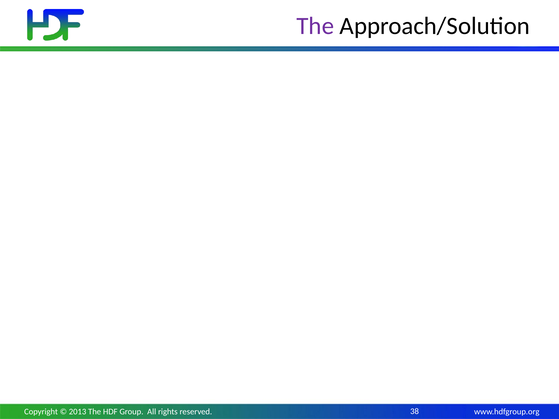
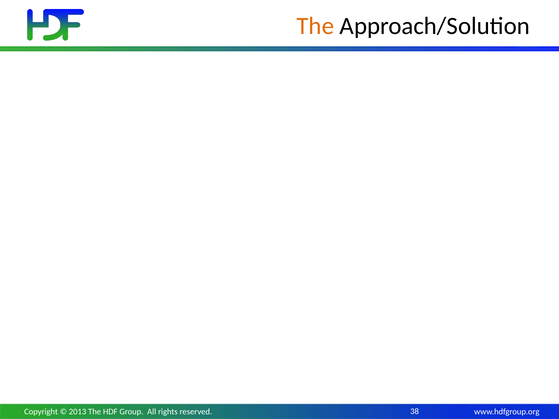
The colour: purple -> orange (315, 26)
